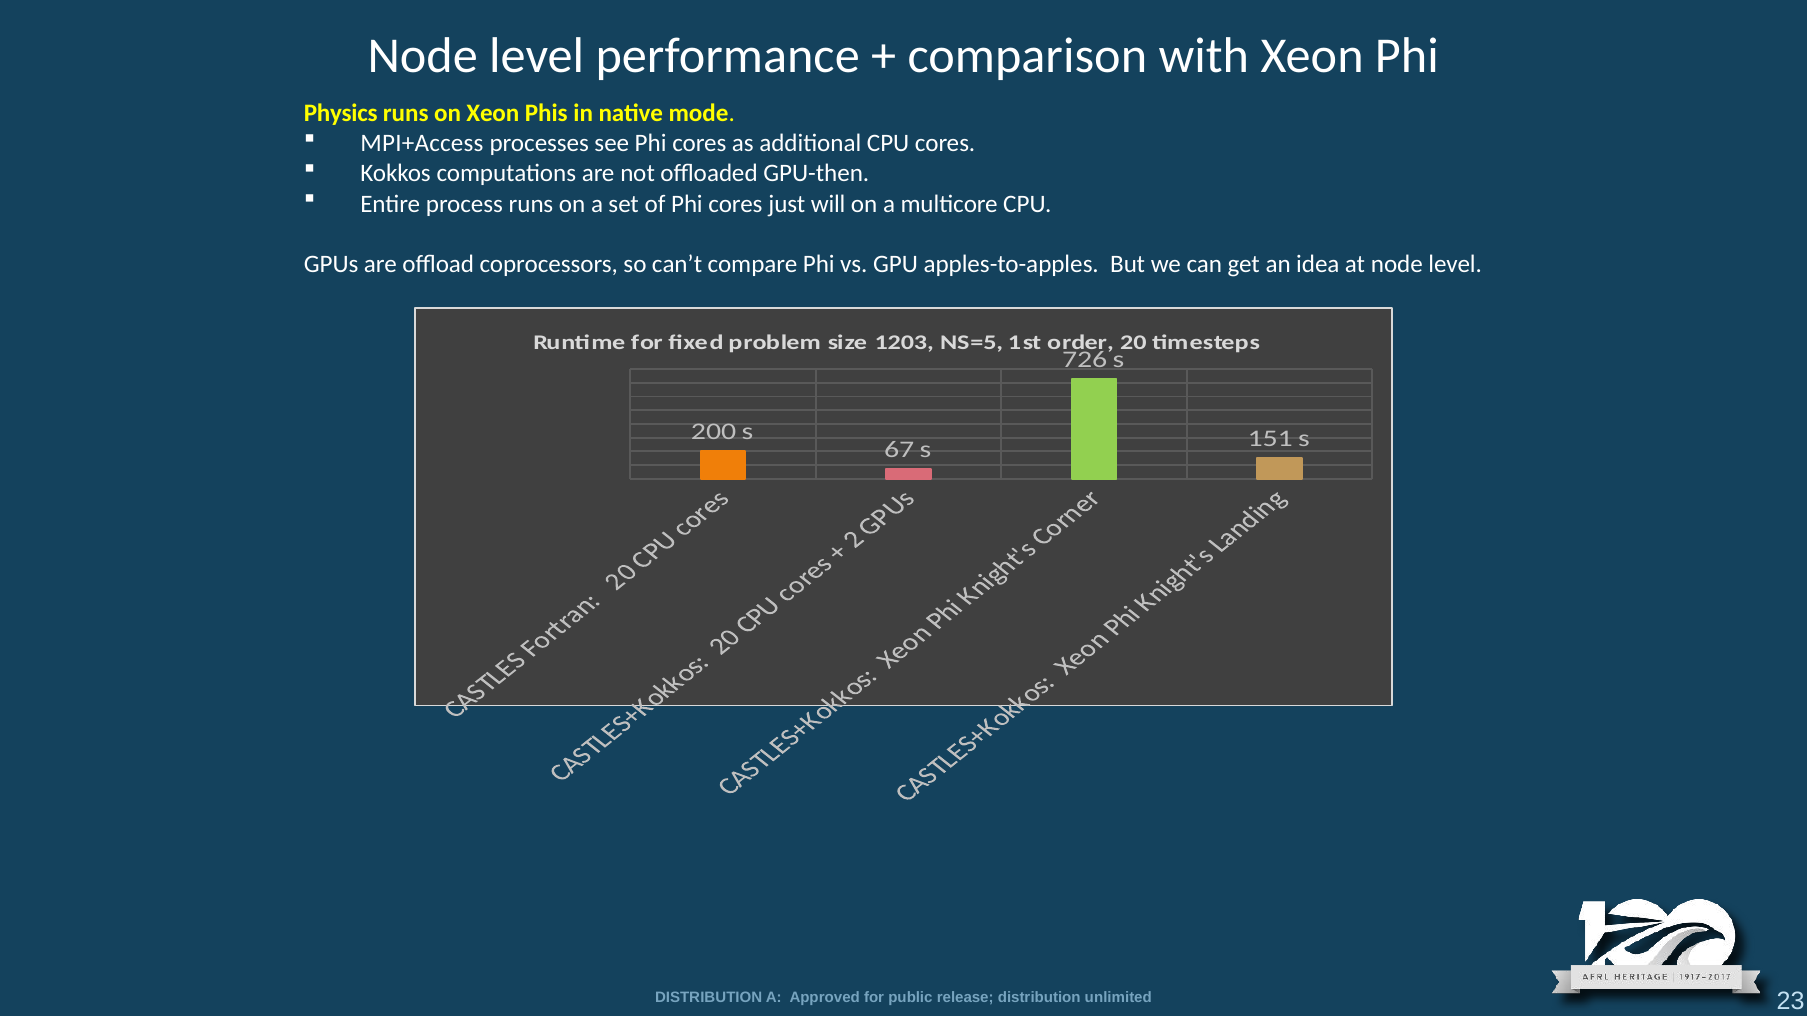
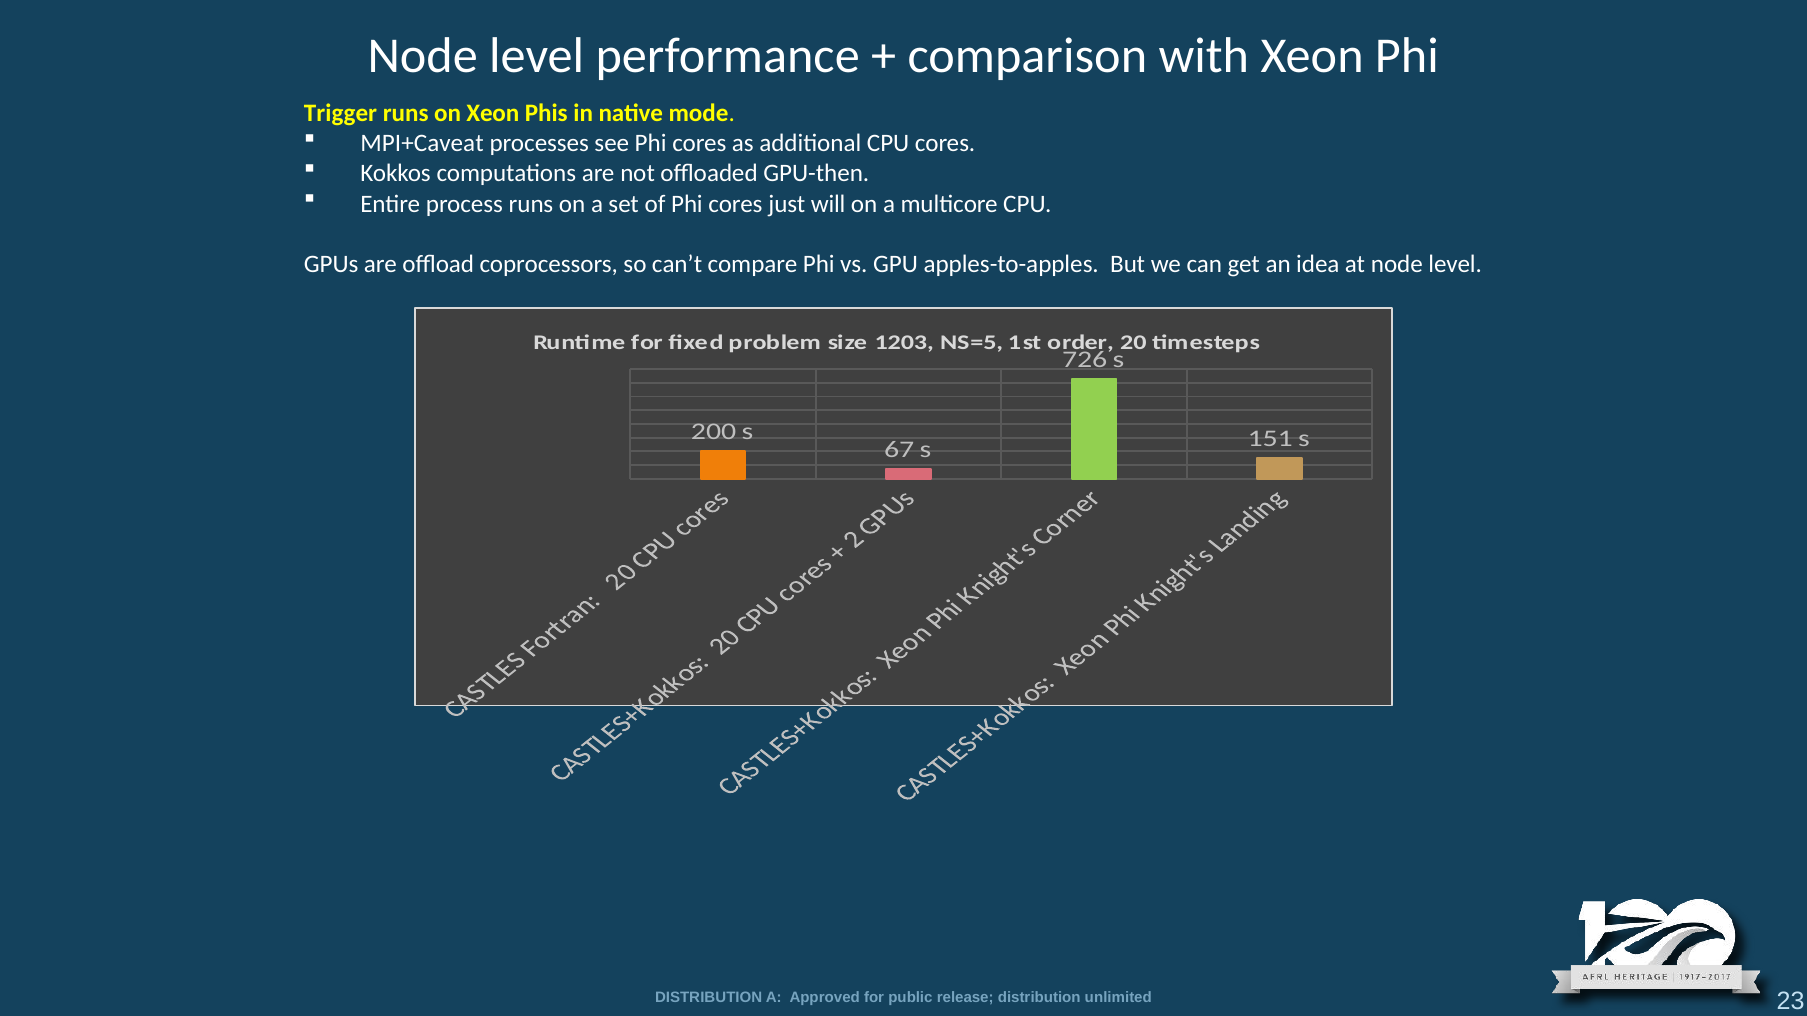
Physics: Physics -> Trigger (341, 113)
MPI+Access: MPI+Access -> MPI+Caveat (422, 144)
